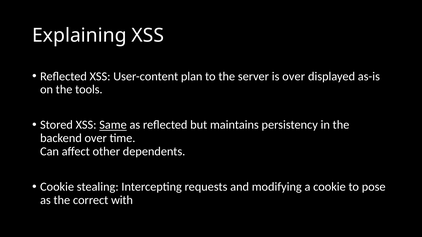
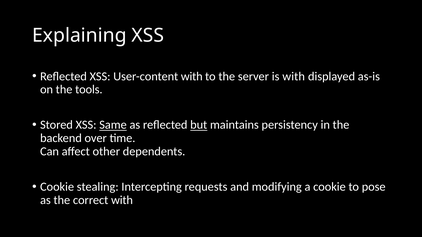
User-content plan: plan -> with (192, 76)
is over: over -> with (294, 76)
but underline: none -> present (199, 125)
